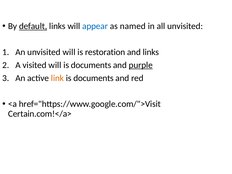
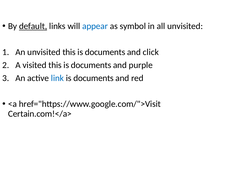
named: named -> symbol (133, 26)
unvisited will: will -> this (69, 52)
restoration: restoration -> documents (105, 52)
and links: links -> click (151, 52)
visited will: will -> this (55, 65)
purple underline: present -> none (141, 65)
link colour: orange -> blue (57, 78)
